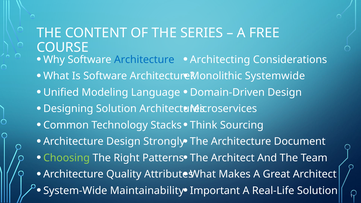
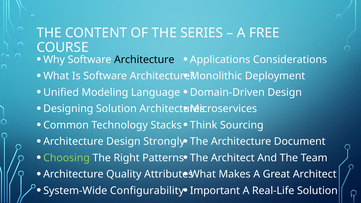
Architecture colour: blue -> black (144, 60)
Architecting: Architecting -> Applications (220, 60)
Systemwide: Systemwide -> Deployment (275, 76)
Maintainability: Maintainability -> Configurability (147, 191)
